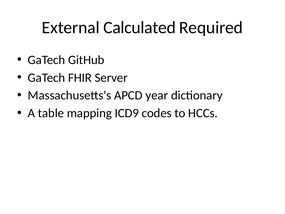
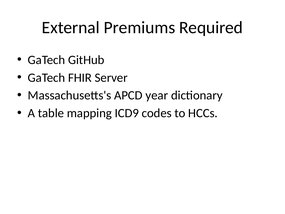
Calculated: Calculated -> Premiums (139, 28)
